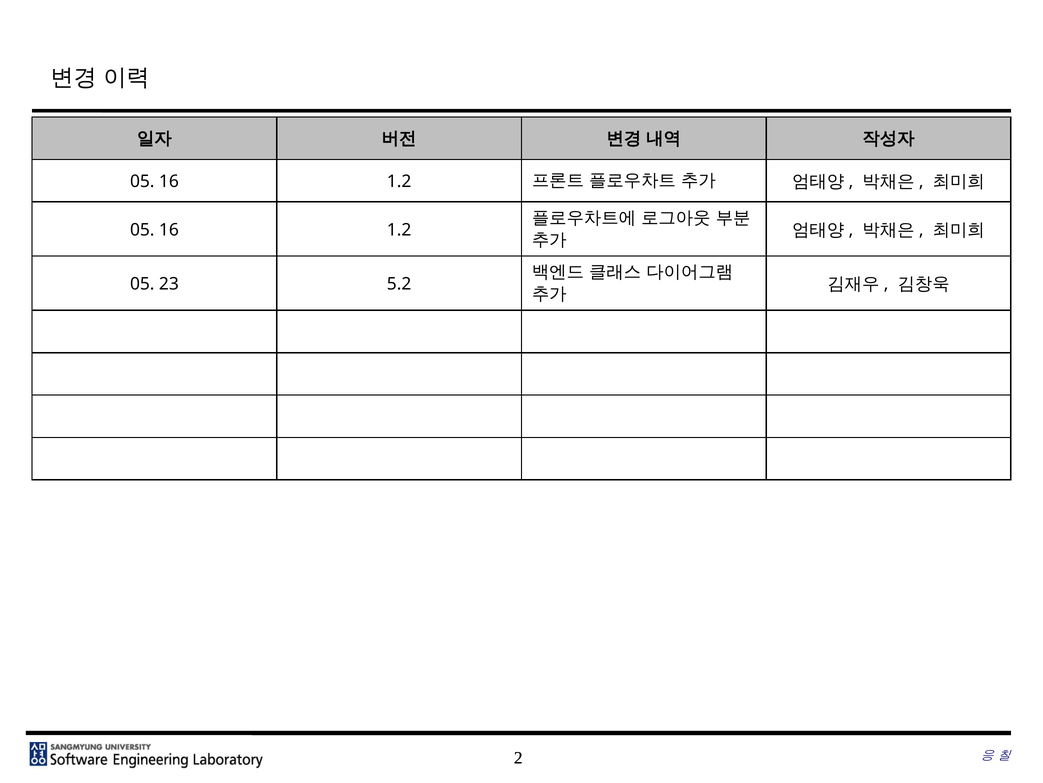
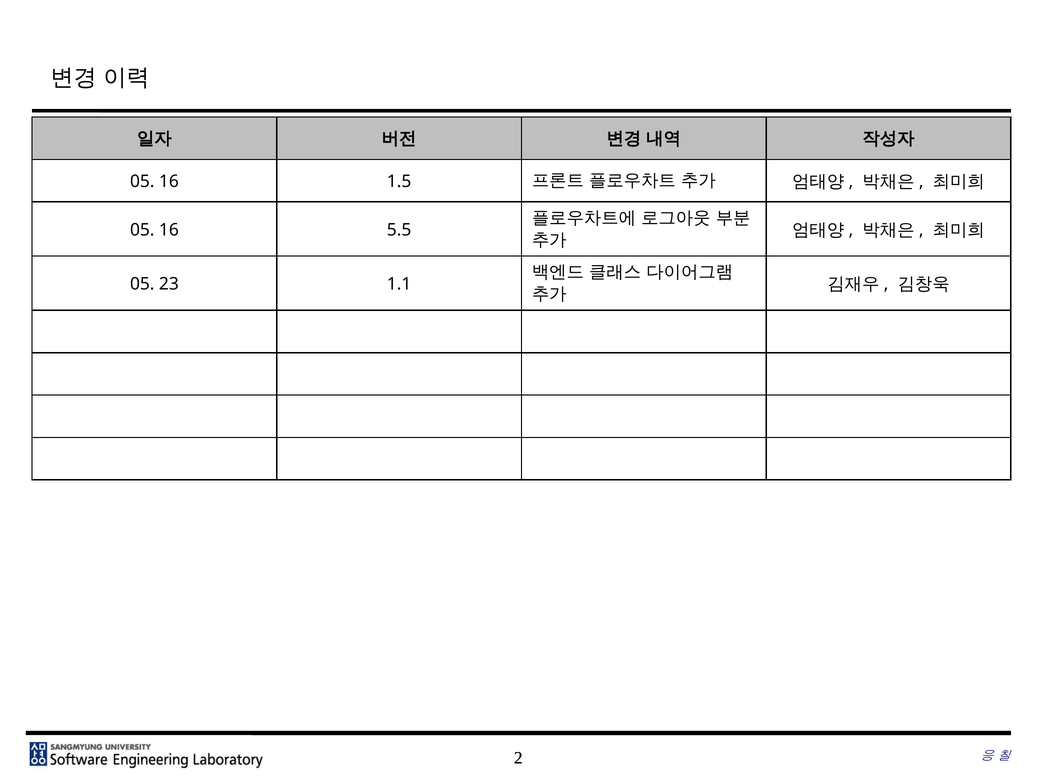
1.2: 1.2 -> 1.5 (399, 181)
1.2: 1.2 -> 5.5 (399, 230)
5.2: 5.2 -> 1.1 (399, 284)
